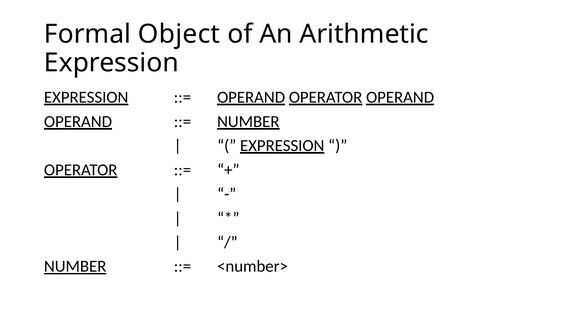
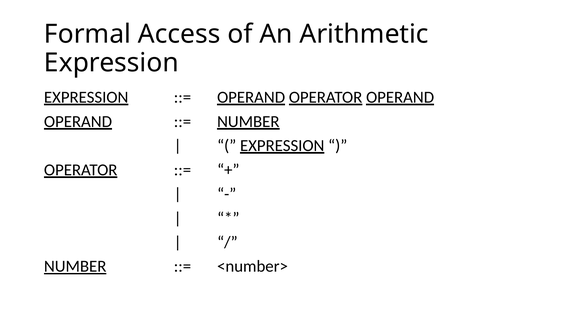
Object: Object -> Access (179, 34)
